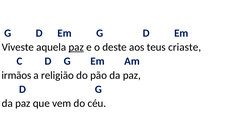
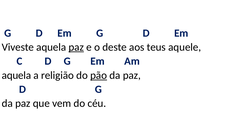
criaste: criaste -> aquele (185, 47)
irmãos: irmãos -> aquela (16, 75)
pão underline: none -> present (99, 75)
